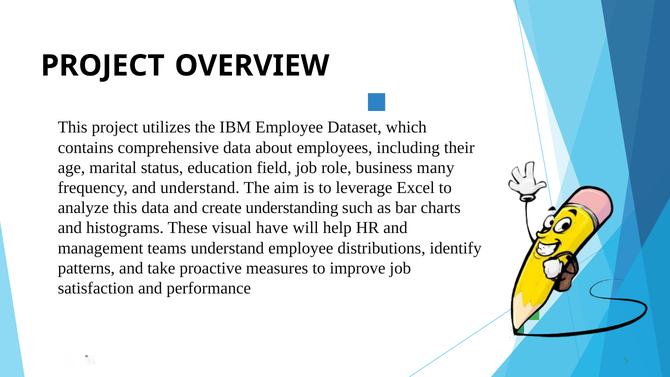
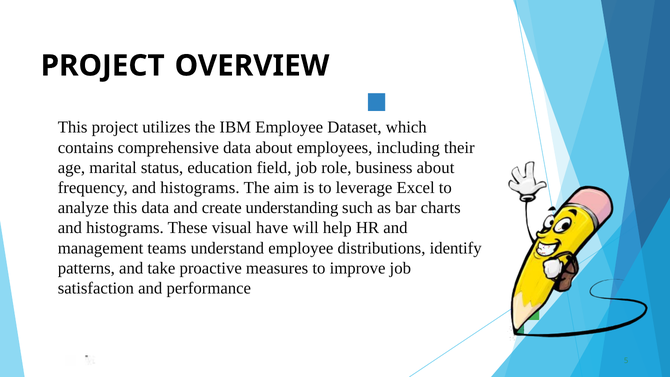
business many: many -> about (436, 168)
frequency and understand: understand -> histograms (200, 188)
